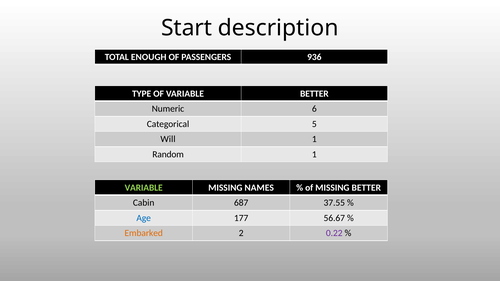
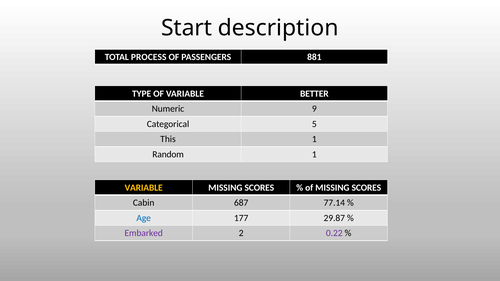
ENOUGH: ENOUGH -> PROCESS (149, 57)
936: 936 -> 881 (314, 57)
6: 6 -> 9 (314, 109)
Will: Will -> This (168, 139)
VARIABLE colour: light green -> yellow (144, 188)
NAMES: NAMES -> SCORES (259, 188)
of MISSING BETTER: BETTER -> SCORES (366, 188)
37.55: 37.55 -> 77.14 (334, 203)
56.67: 56.67 -> 29.87 (334, 218)
Embarked colour: orange -> purple (144, 233)
